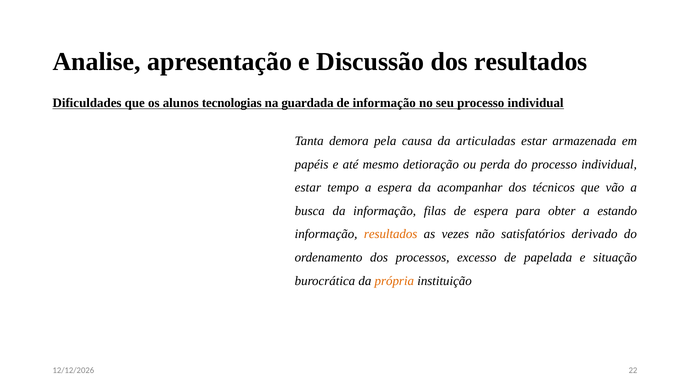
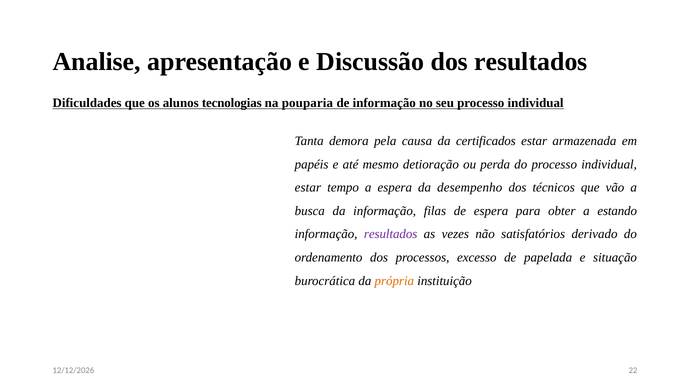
guardada: guardada -> pouparia (307, 103)
articuladas: articuladas -> certificados (486, 141)
acompanhar: acompanhar -> desempenho (470, 188)
resultados colour: orange -> purple (391, 234)
